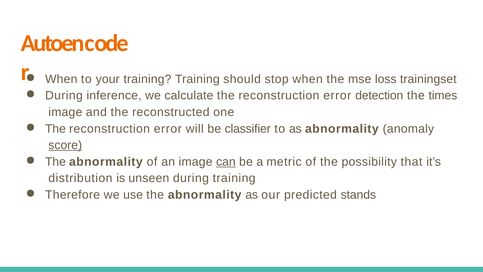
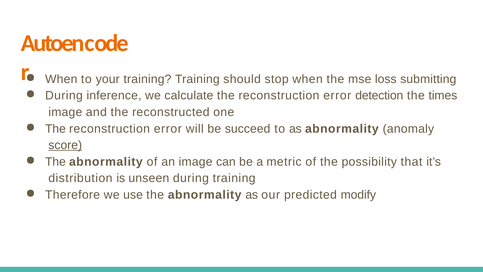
trainingset: trainingset -> submitting (428, 79)
classiﬁer: classiﬁer -> succeed (248, 129)
can underline: present -> none (226, 162)
stands: stands -> modify (358, 195)
